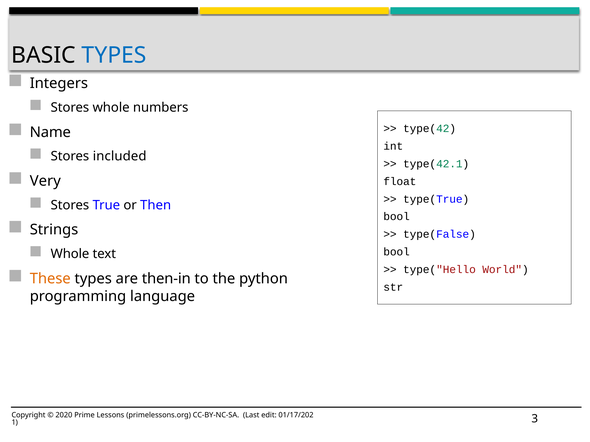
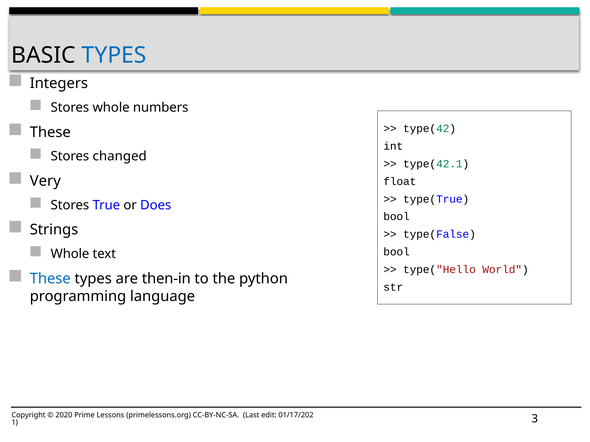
Name: Name -> These (50, 132)
included: included -> changed (120, 156)
Then: Then -> Does (156, 205)
These colour: orange -> blue (50, 279)
